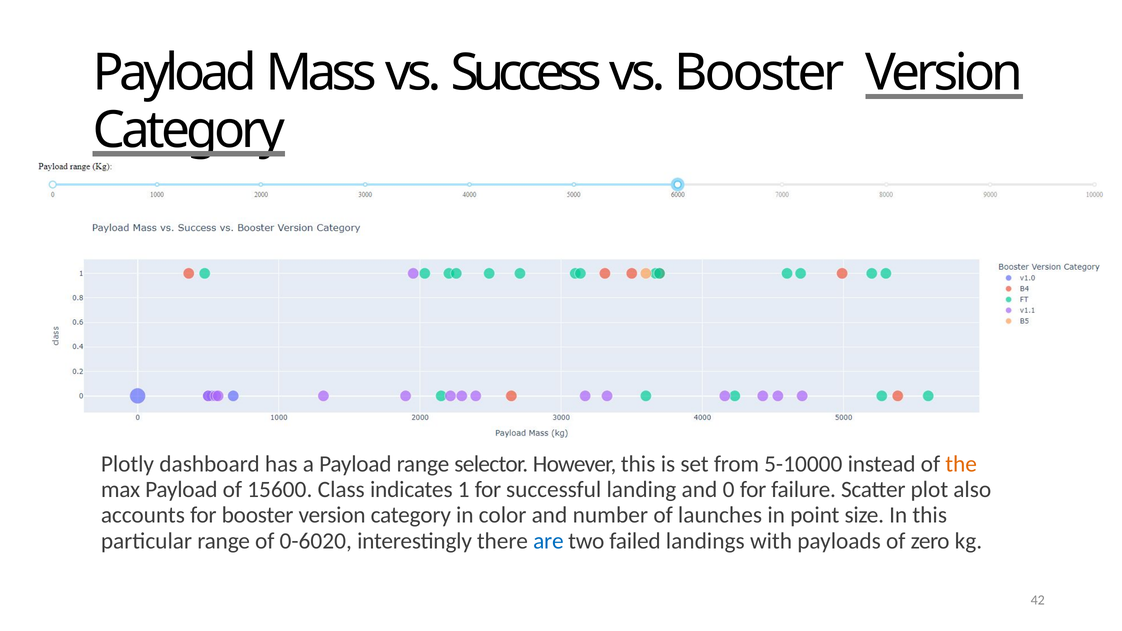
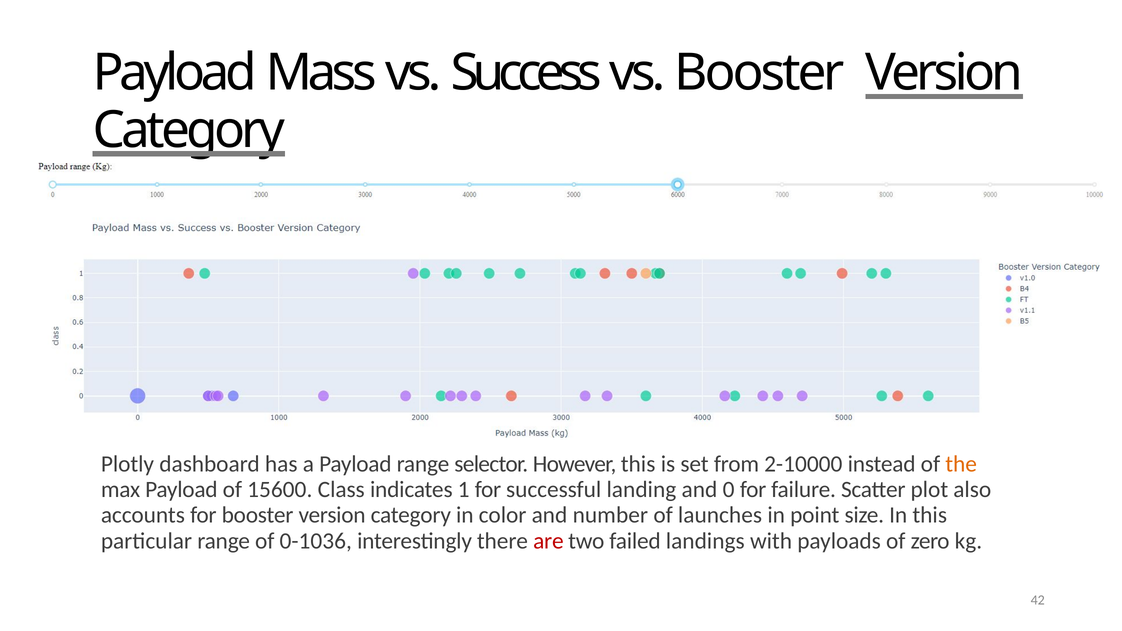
5-10000: 5-10000 -> 2-10000 (803, 464)
0-6020: 0-6020 -> 0-1036 (316, 541)
are colour: blue -> red (548, 541)
